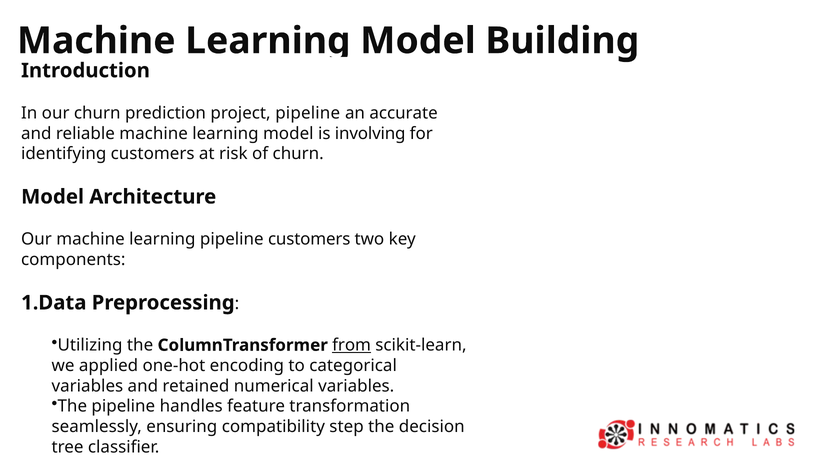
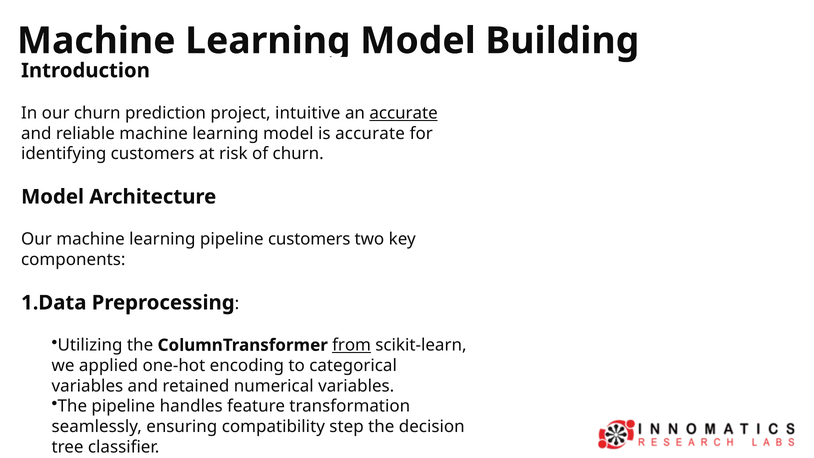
project pipeline: pipeline -> intuitive (308, 113)
accurate underline: none -> present (404, 113)
is involving: involving -> accurate (370, 133)
